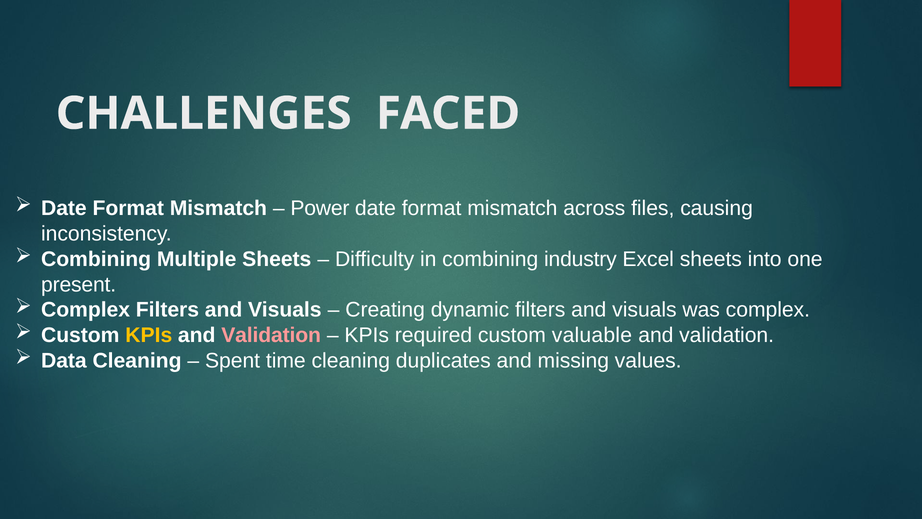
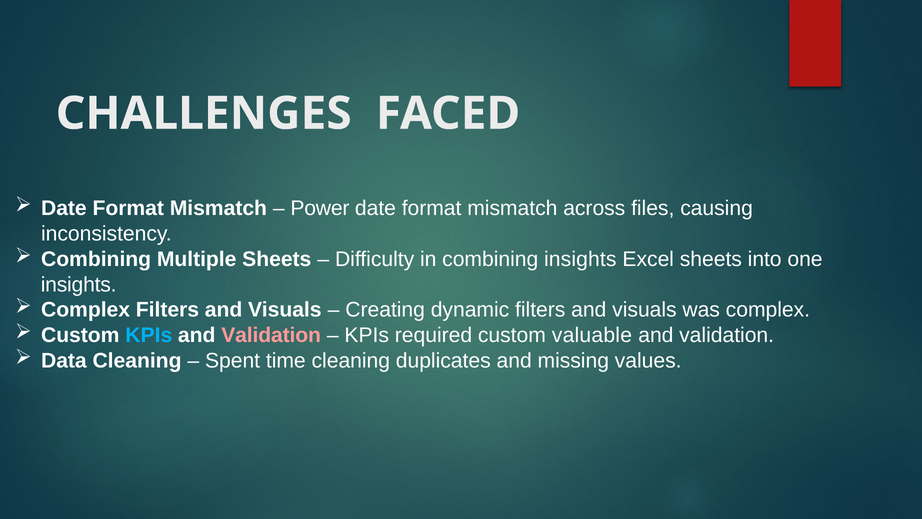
combining industry: industry -> insights (580, 259)
present: present -> insights (79, 284)
KPIs colour: yellow -> light blue (149, 335)
